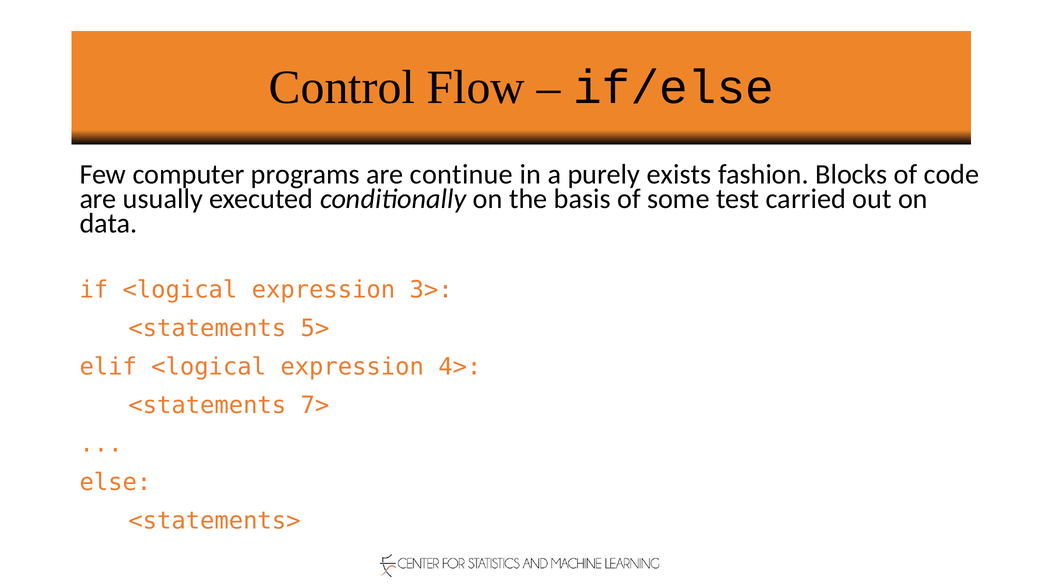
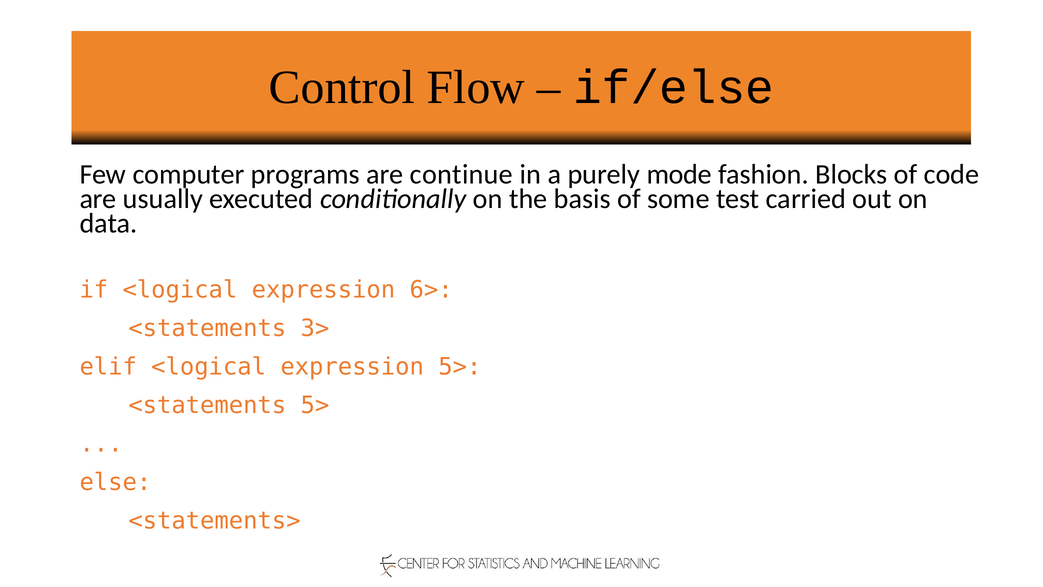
exists: exists -> mode (679, 175)
3>: 3> -> 6> (431, 290)
5>: 5> -> 3> (315, 328)
expression 4>: 4> -> 5> (460, 367)
<statements 7>: 7> -> 5> (315, 405)
